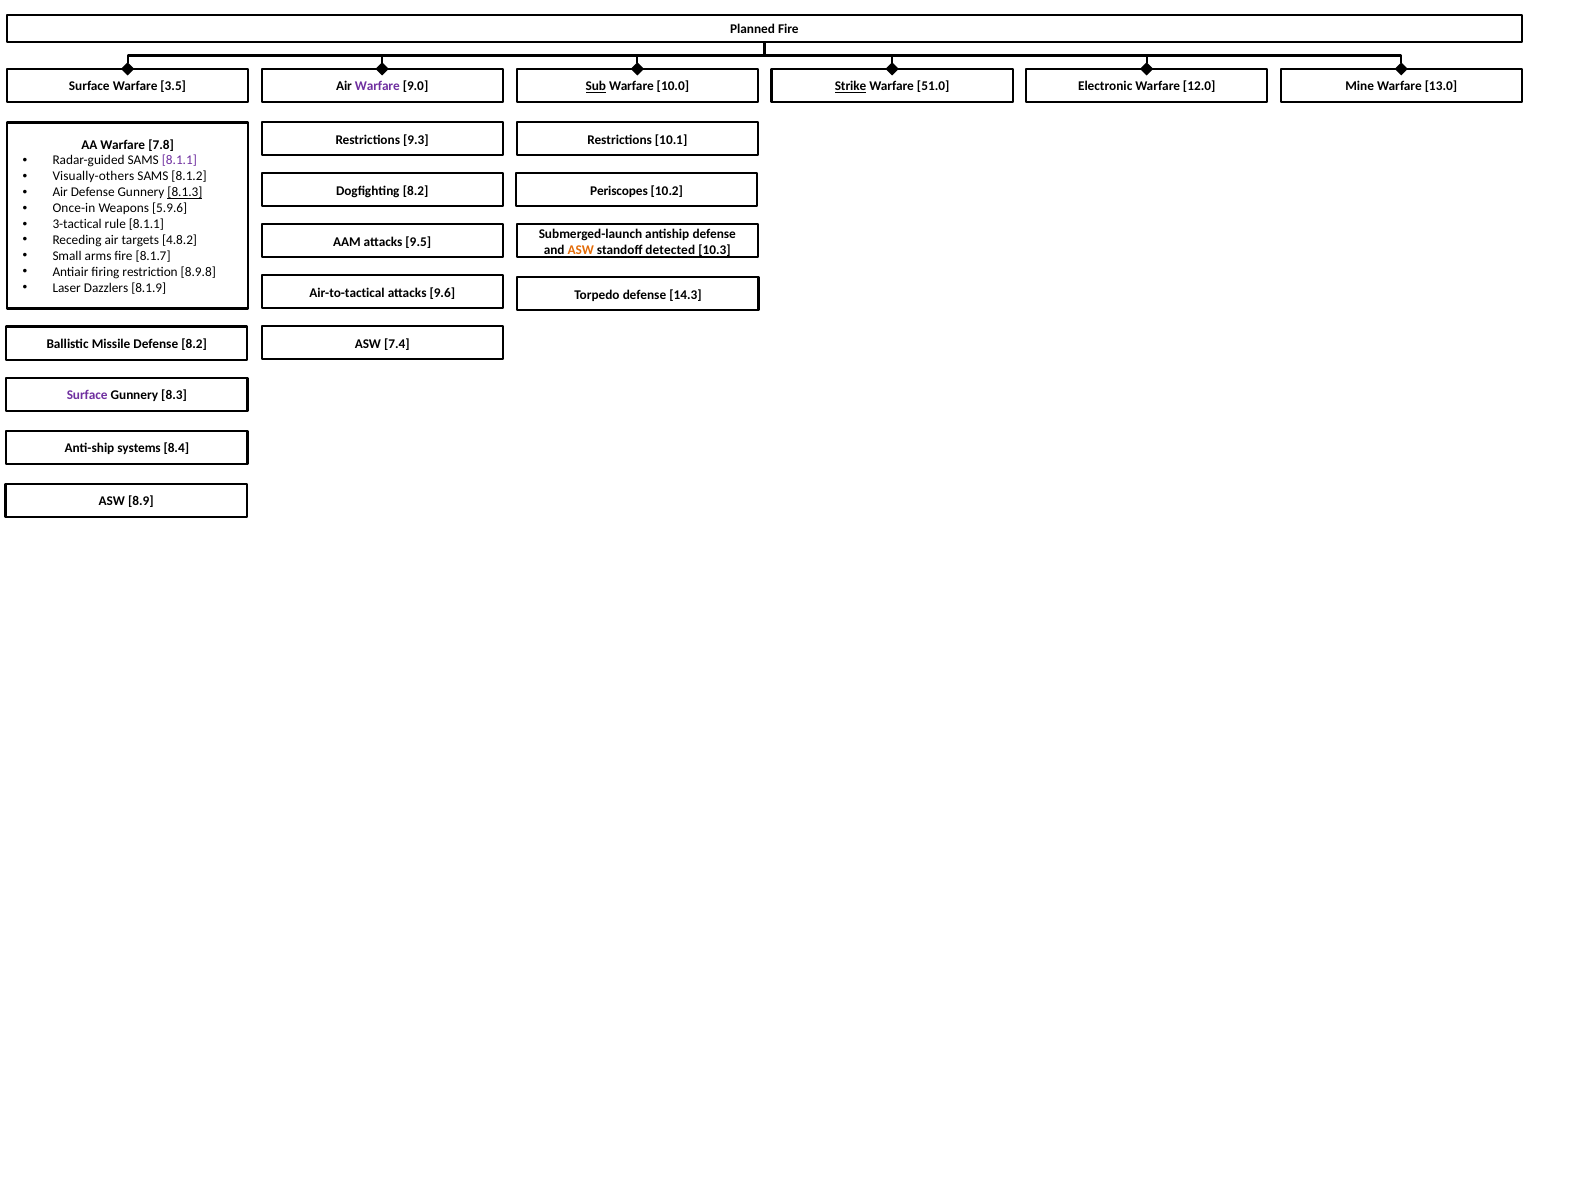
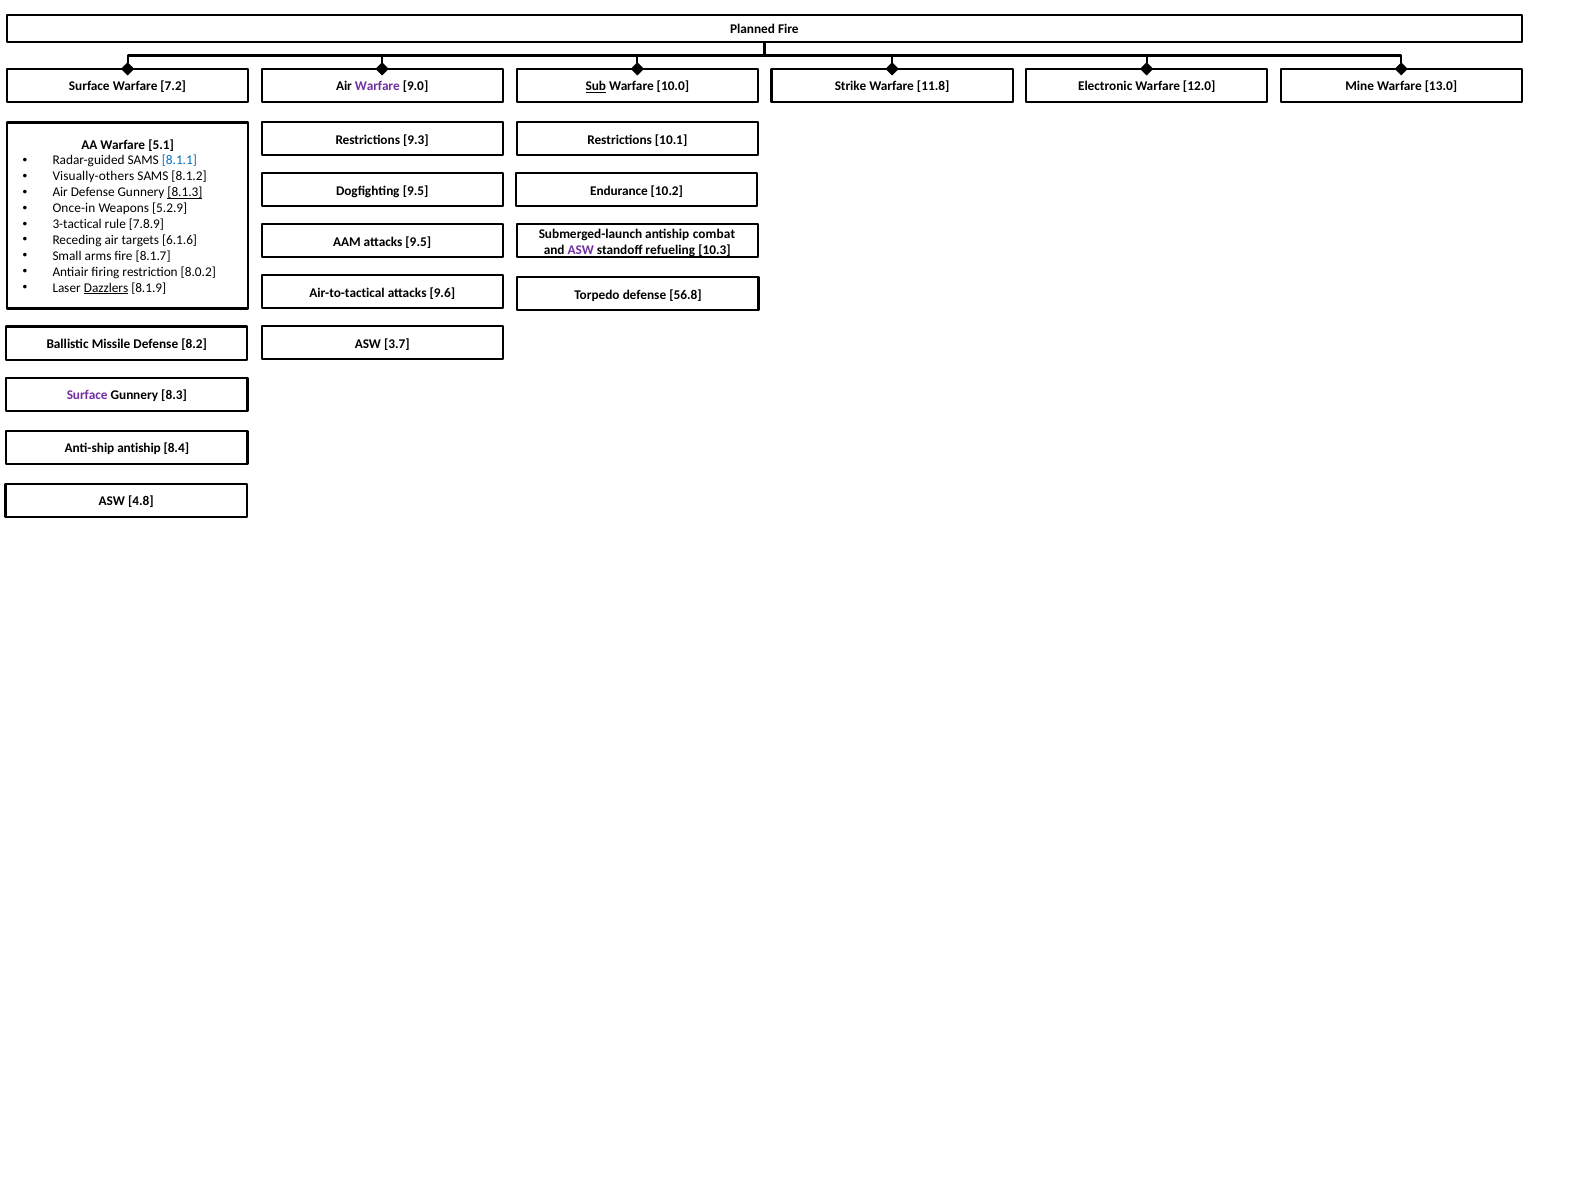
3.5: 3.5 -> 7.2 (173, 87)
Strike underline: present -> none (851, 87)
51.0: 51.0 -> 11.8 (933, 87)
7.8: 7.8 -> 5.1 (161, 145)
8.1.1 colour: purple -> blue (179, 161)
Dogfighting 8.2: 8.2 -> 9.5 (416, 191)
Periscopes: Periscopes -> Endurance (619, 191)
5.9.6: 5.9.6 -> 5.2.9 (170, 208)
rule 8.1.1: 8.1.1 -> 7.8.9 (146, 224)
antiship defense: defense -> combat (714, 234)
4.8.2: 4.8.2 -> 6.1.6 (180, 240)
ASW colour: orange -> purple (581, 250)
detected: detected -> refueling (670, 250)
8.9.8: 8.9.8 -> 8.0.2 (198, 272)
Dazzlers underline: none -> present (106, 288)
14.3: 14.3 -> 56.8 (685, 295)
7.4: 7.4 -> 3.7 (397, 344)
Anti-ship systems: systems -> antiship (139, 448)
8.9: 8.9 -> 4.8 (141, 501)
